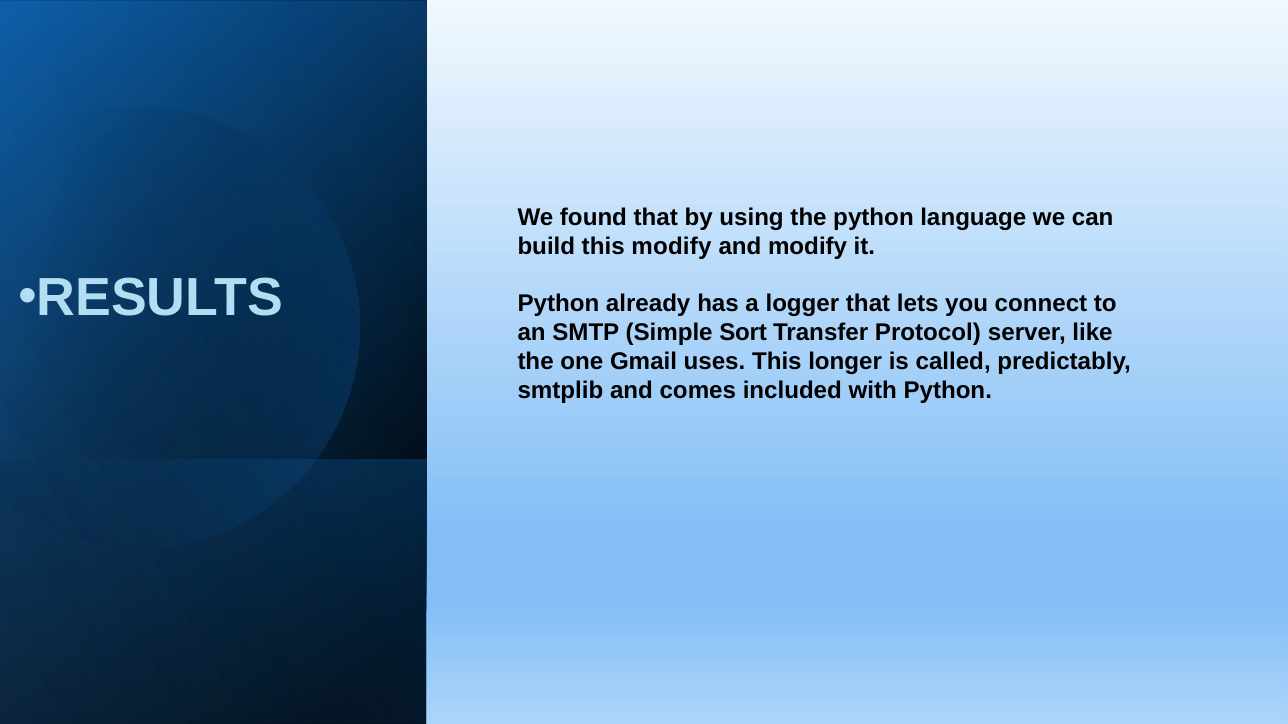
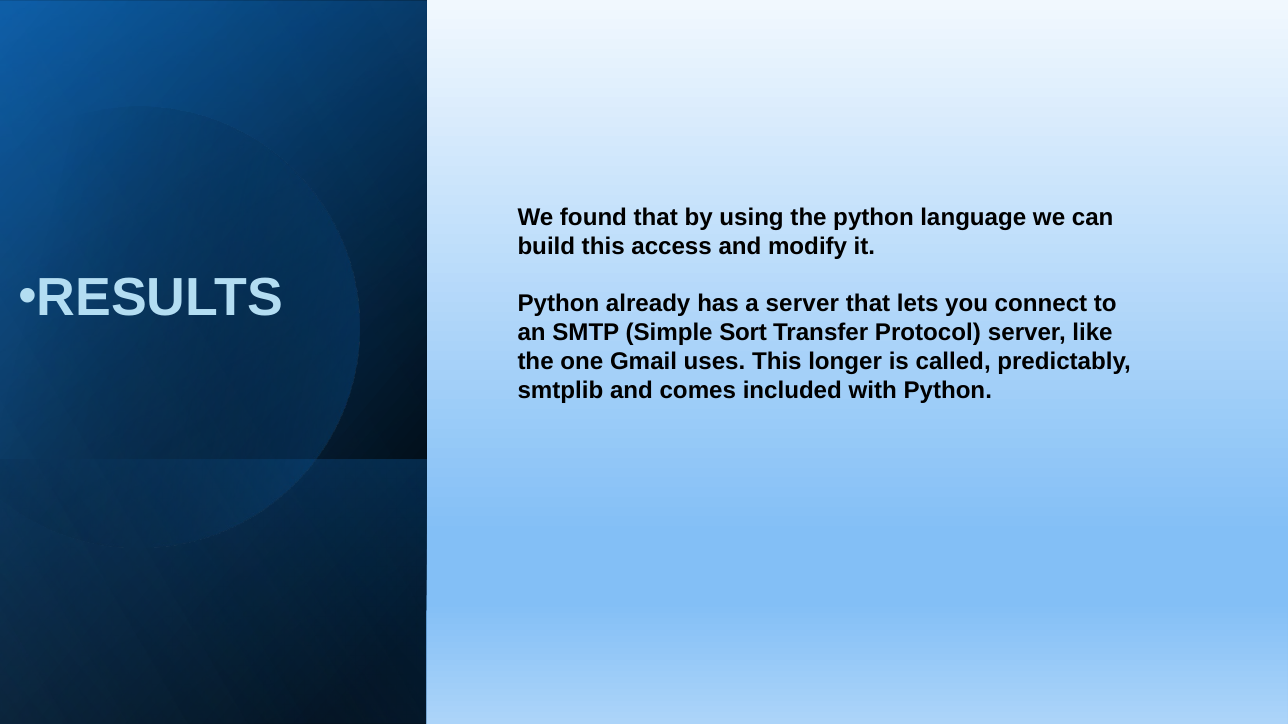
this modify: modify -> access (672, 246)
a logger: logger -> server (802, 304)
